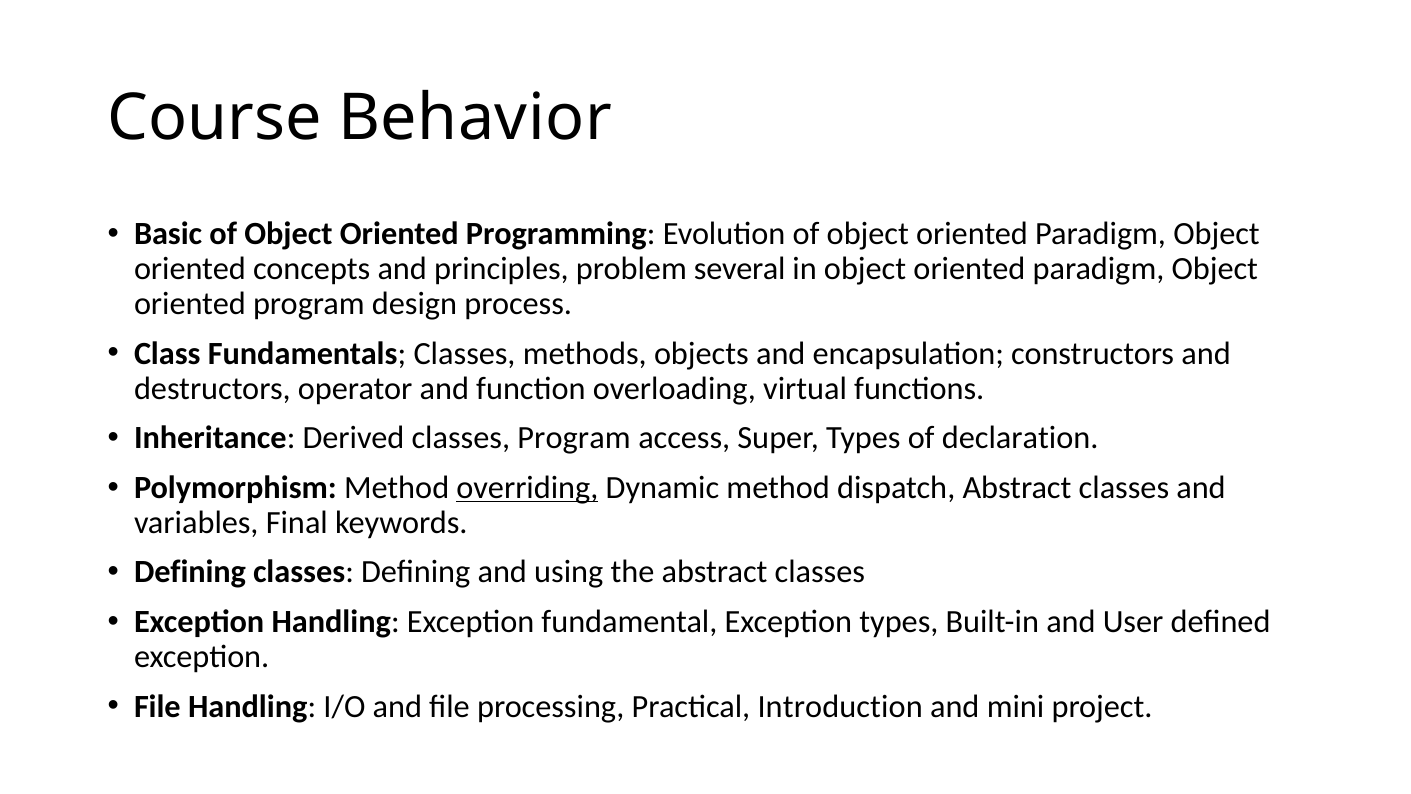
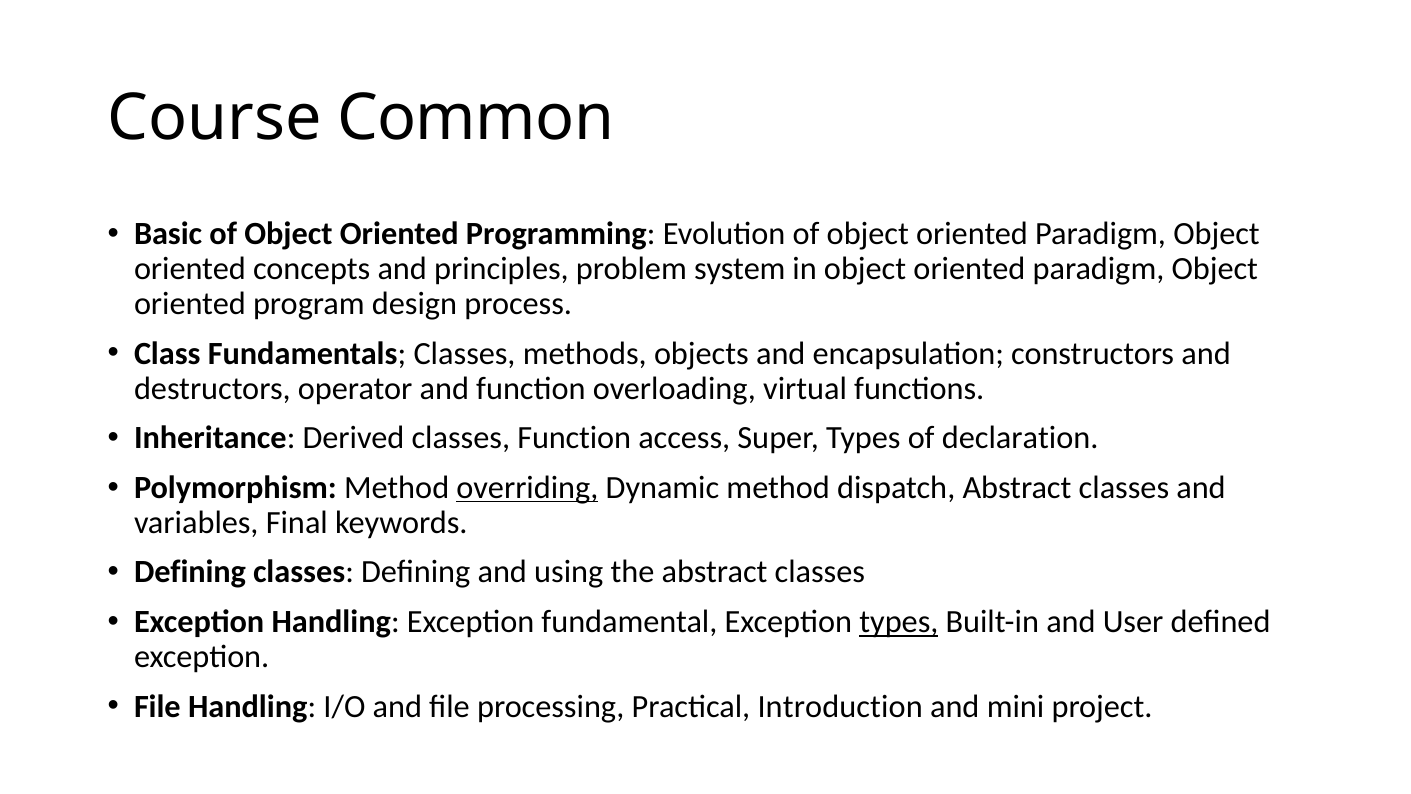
Behavior: Behavior -> Common (476, 119)
several: several -> system (740, 269)
classes Program: Program -> Function (574, 438)
types underline: none -> present (899, 622)
